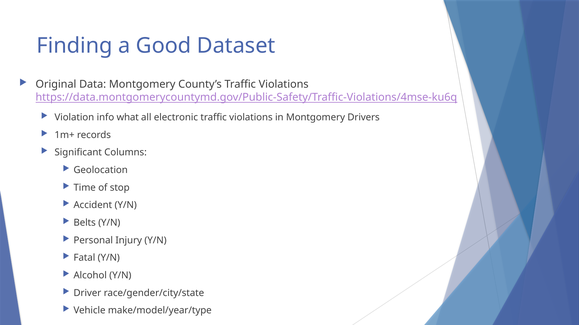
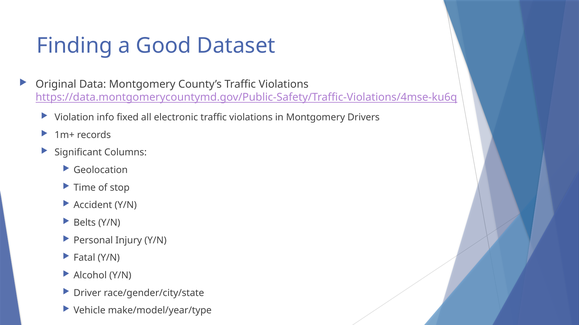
what: what -> fixed (128, 118)
